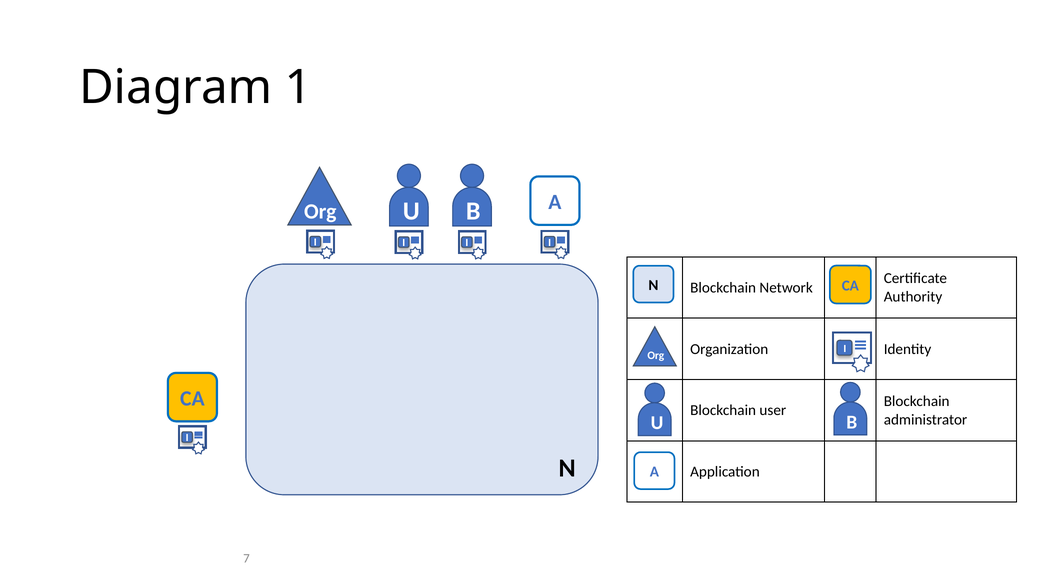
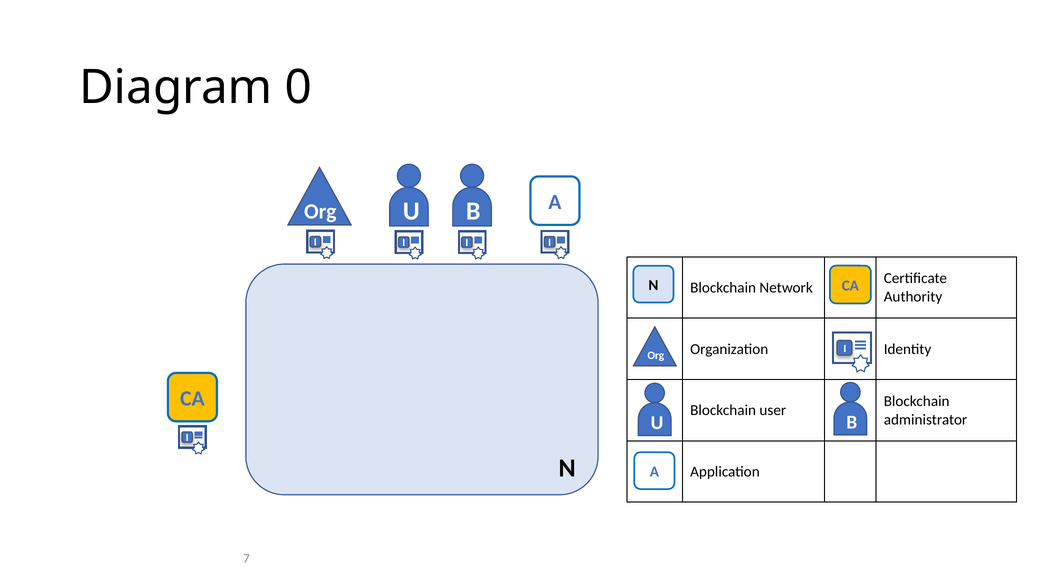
1: 1 -> 0 (298, 87)
